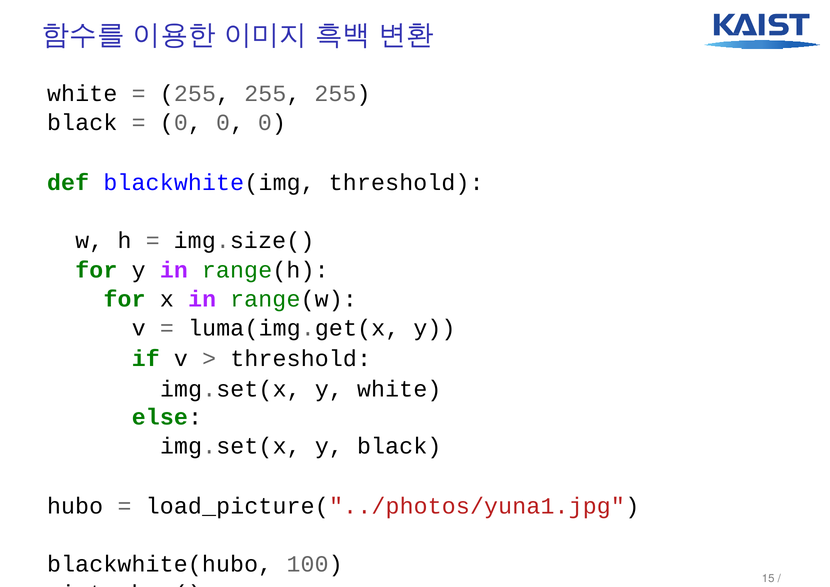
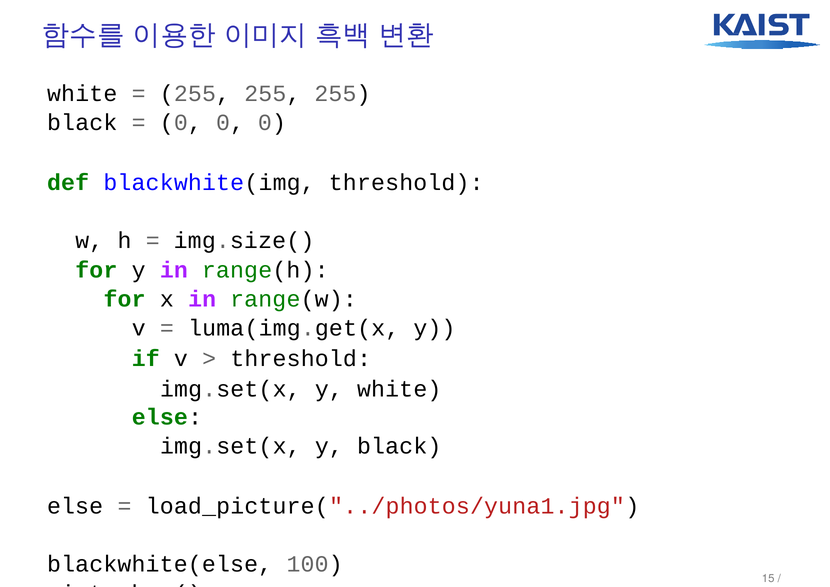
hubo: hubo -> else (75, 506)
blackwhite(hubo: blackwhite(hubo -> blackwhite(else (160, 564)
